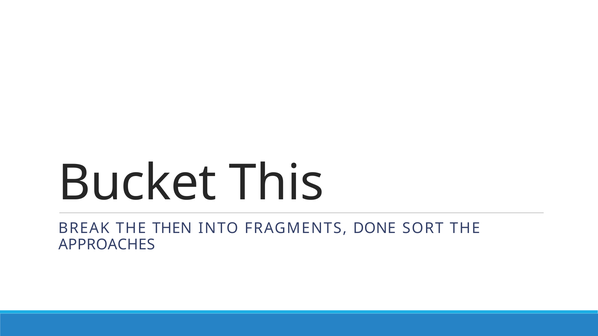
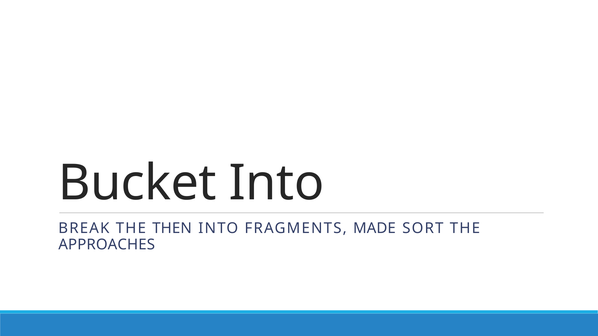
Bucket This: This -> Into (277, 183)
DONE: DONE -> MADE (374, 229)
